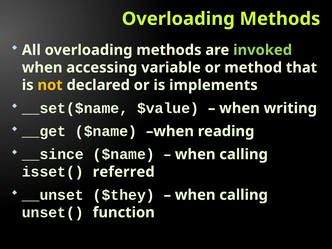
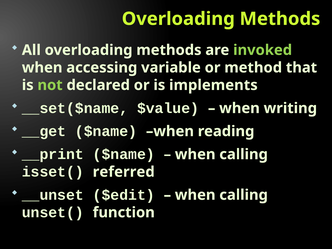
not colour: yellow -> light green (50, 85)
__since: __since -> __print (53, 154)
$they: $they -> $edit (124, 195)
